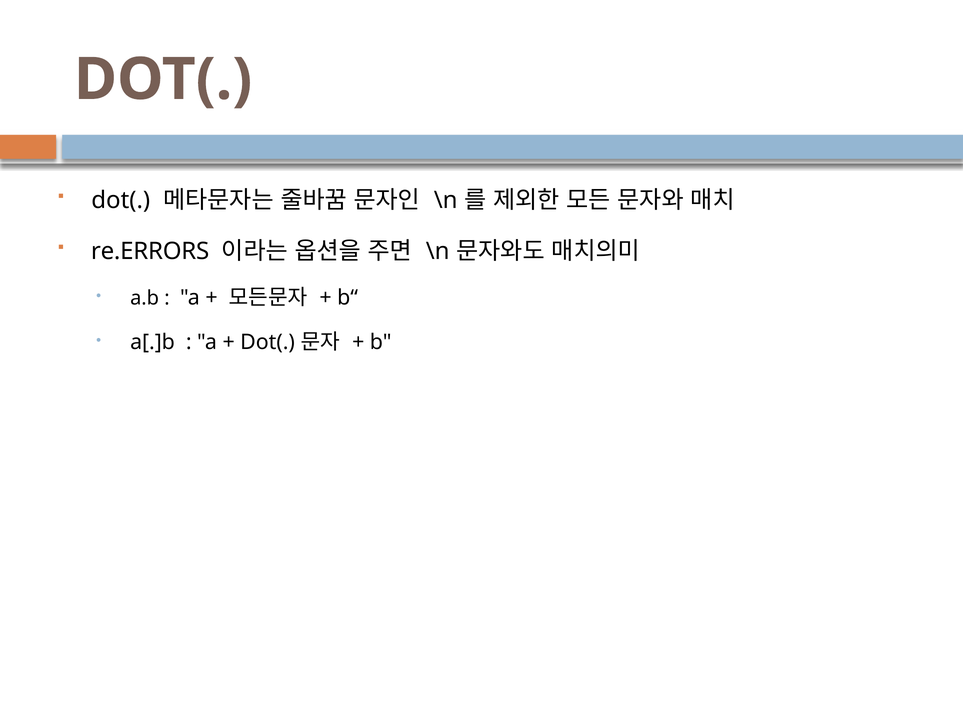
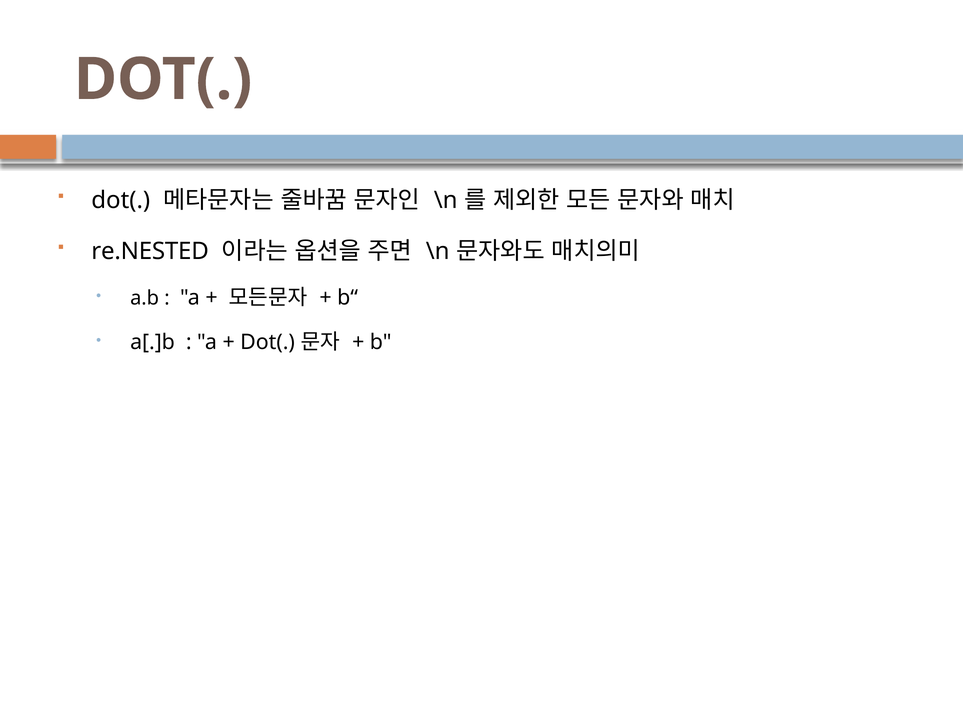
re.ERRORS: re.ERRORS -> re.NESTED (150, 252)
